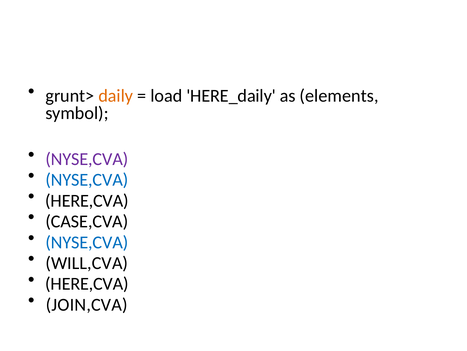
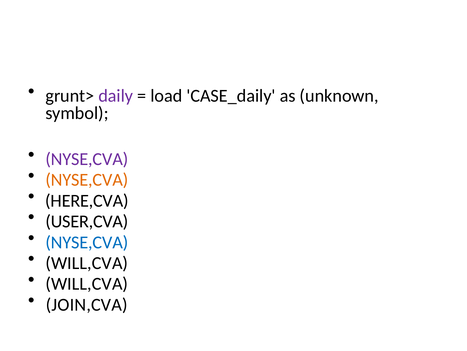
daily colour: orange -> purple (116, 96)
HERE_daily: HERE_daily -> CASE_daily (231, 96)
elements: elements -> unknown (339, 96)
NYSE,CVA colour: blue -> orange (87, 180)
CASE,CVA: CASE,CVA -> USER,CVA (87, 221)
HERE,CVA: HERE,CVA -> WILL,CVA (87, 283)
